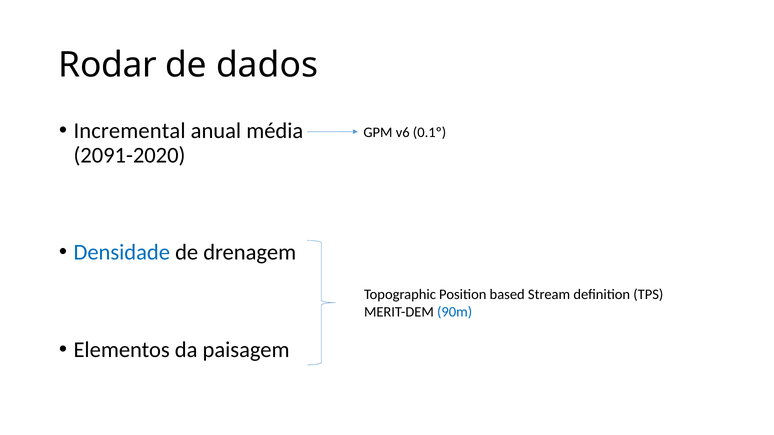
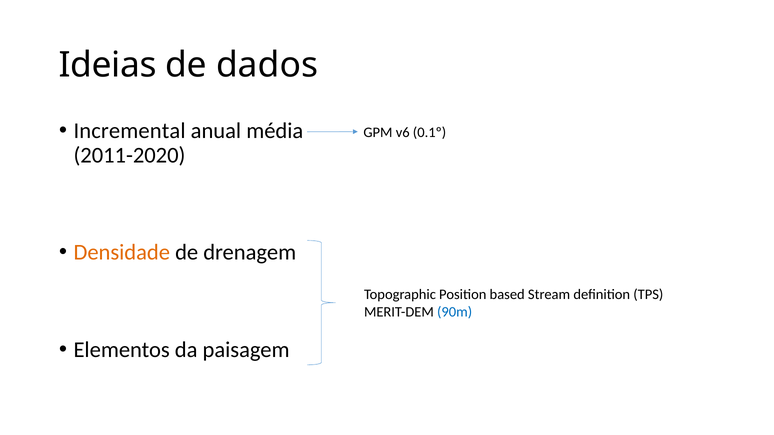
Rodar: Rodar -> Ideias (108, 65)
2091-2020: 2091-2020 -> 2011-2020 (129, 155)
Densidade colour: blue -> orange (122, 253)
